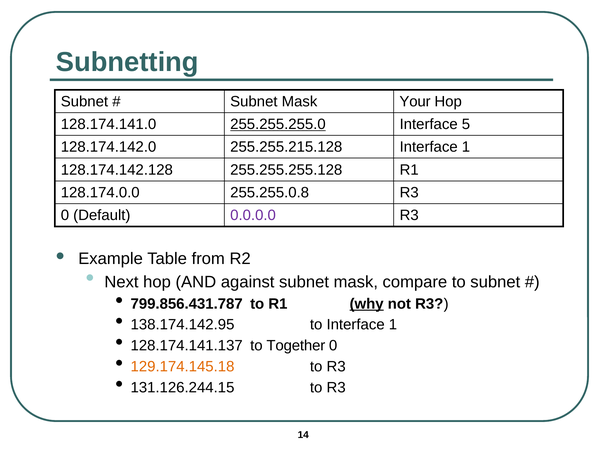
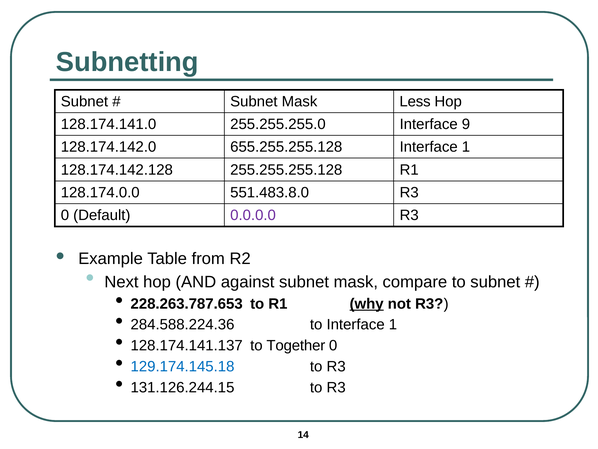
Your: Your -> Less (415, 101)
255.255.255.0 underline: present -> none (278, 124)
5: 5 -> 9 (466, 124)
255.255.215.128: 255.255.215.128 -> 655.255.255.128 (286, 147)
255.255.0.8: 255.255.0.8 -> 551.483.8.0 (270, 192)
799.856.431.787: 799.856.431.787 -> 228.263.787.653 (187, 303)
138.174.142.95: 138.174.142.95 -> 284.588.224.36 (182, 324)
129.174.145.18 colour: orange -> blue (182, 366)
